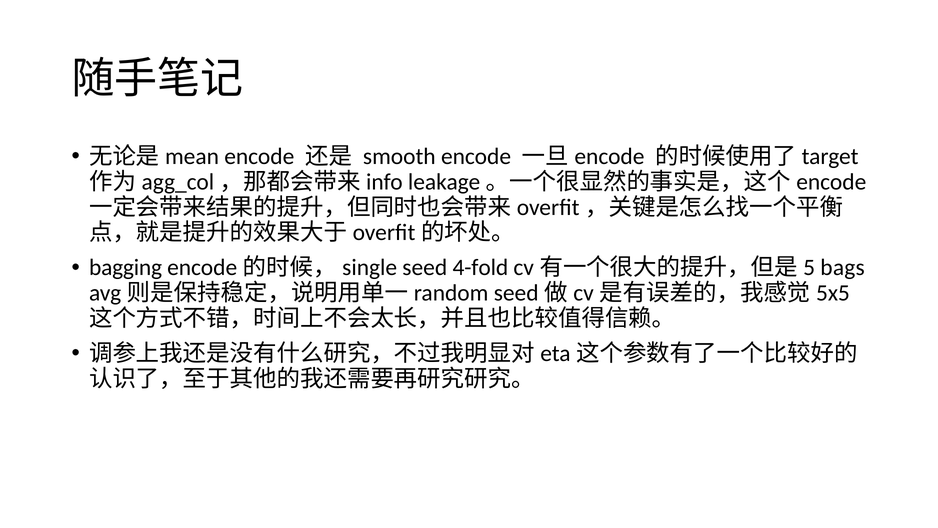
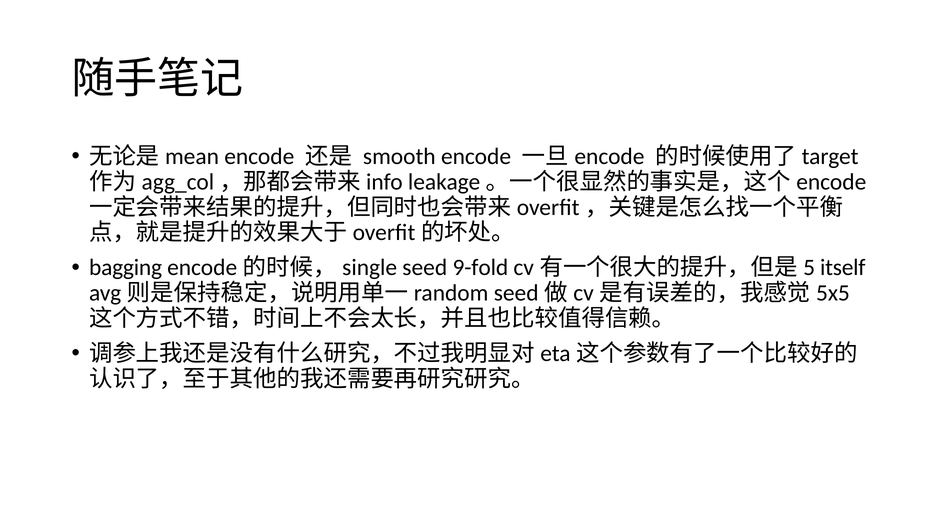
4-fold: 4-fold -> 9-fold (480, 268)
bags: bags -> itself (843, 268)
